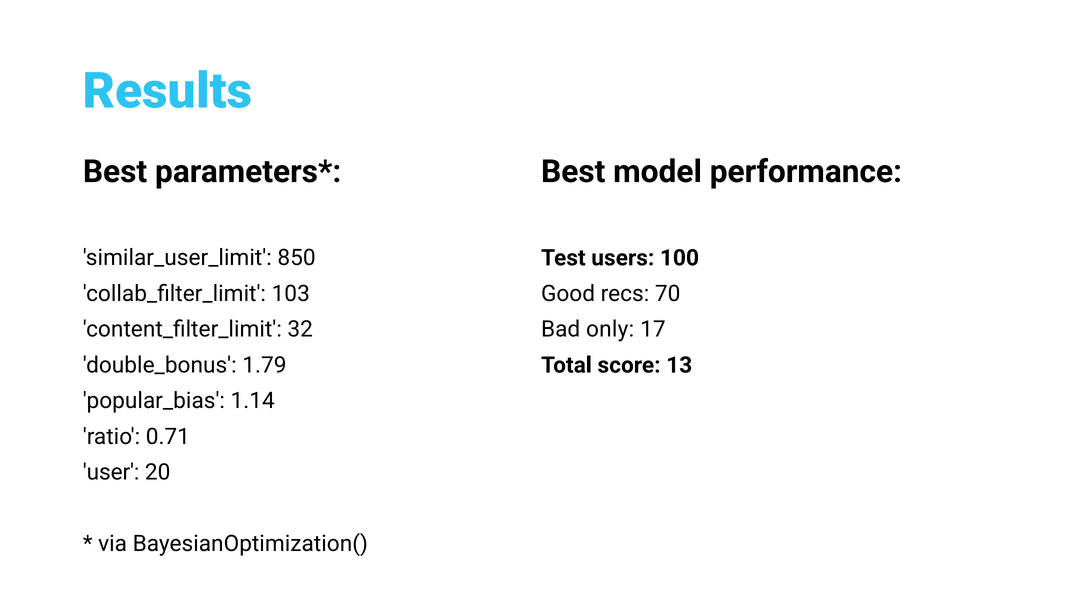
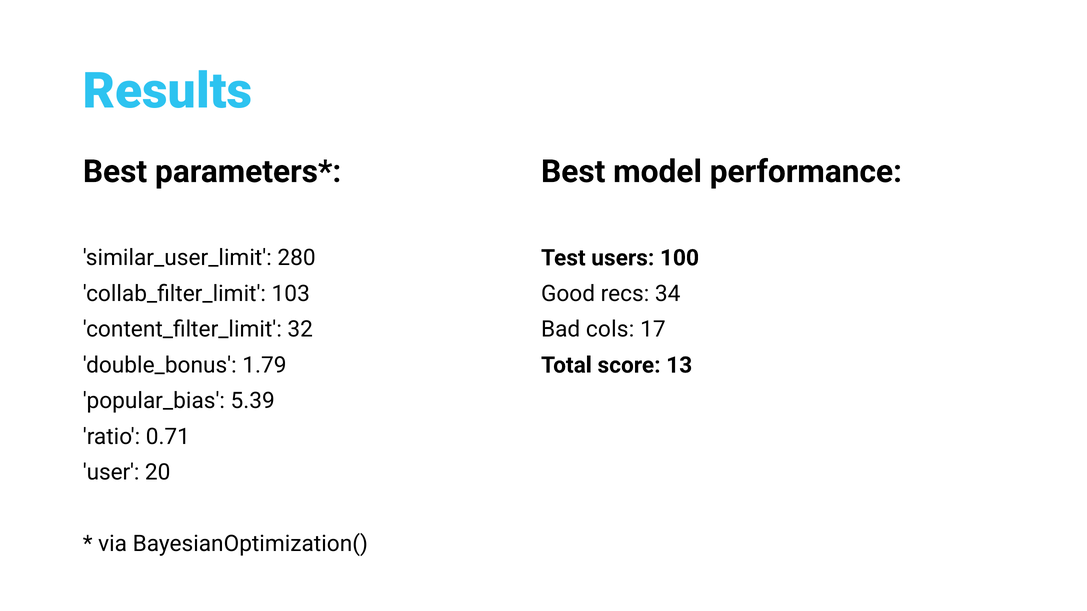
850: 850 -> 280 (297, 258)
70: 70 -> 34 (668, 294)
only: only -> cols (610, 330)
1.14: 1.14 -> 5.39 (253, 401)
